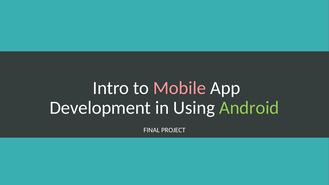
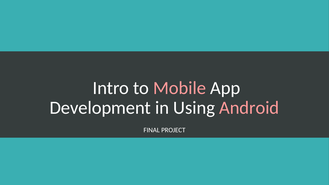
Android colour: light green -> pink (249, 108)
